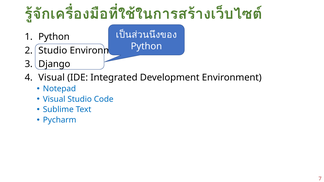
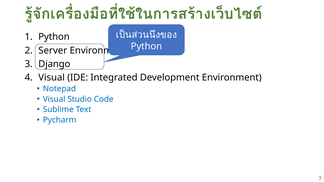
Studio: Studio -> Server (53, 50)
